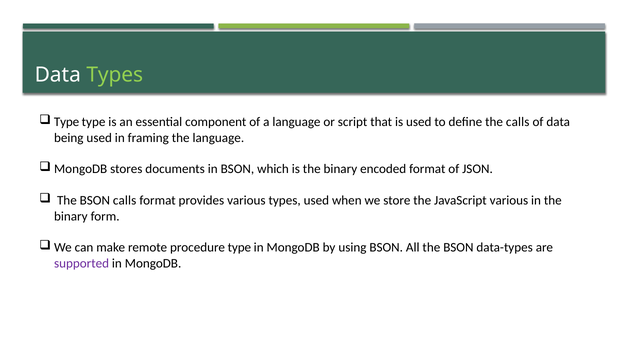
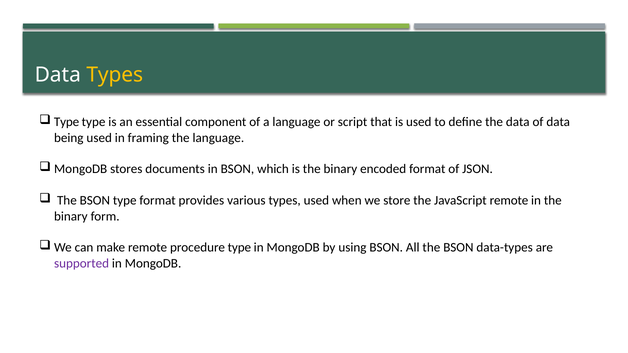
Types colour: light green -> yellow (115, 75)
the calls: calls -> data (518, 122)
BSON calls: calls -> type (125, 201)
JavaScript various: various -> remote (509, 201)
